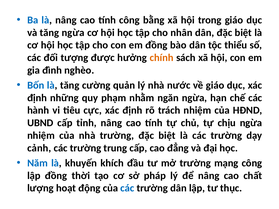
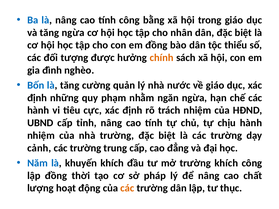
chịu ngừa: ngừa -> hành (251, 123)
trường mạng: mạng -> khích (226, 163)
các colour: blue -> orange (127, 188)
